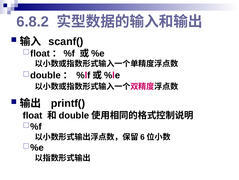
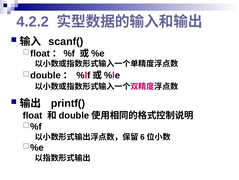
6.8.2: 6.8.2 -> 4.2.2 (33, 22)
